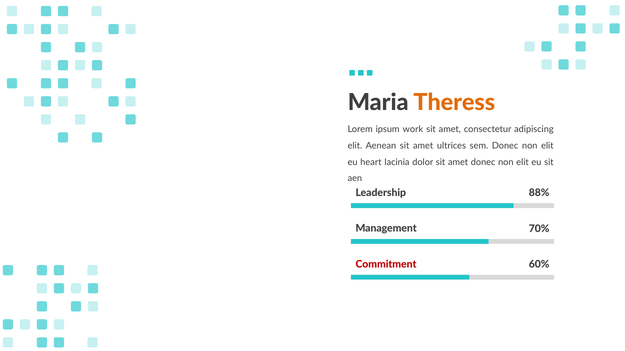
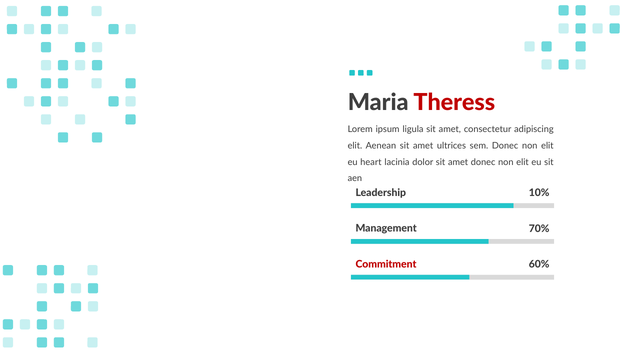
Theress colour: orange -> red (454, 103)
work: work -> ligula (413, 129)
88%: 88% -> 10% (539, 193)
